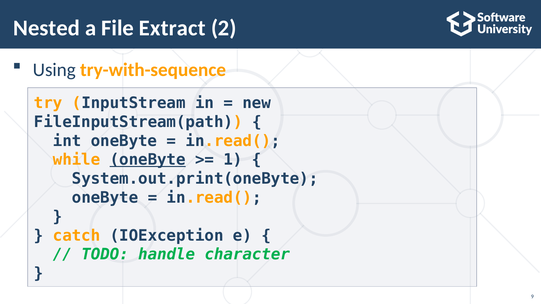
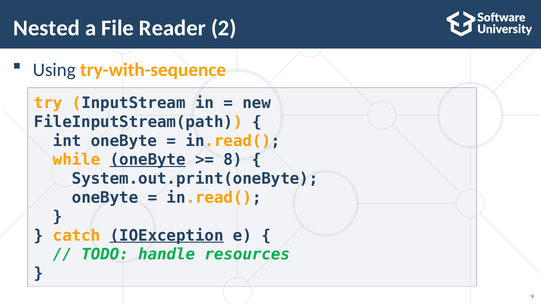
Extract: Extract -> Reader (172, 28)
1: 1 -> 8 (233, 160)
IOException underline: none -> present (167, 236)
character: character -> resources (247, 255)
